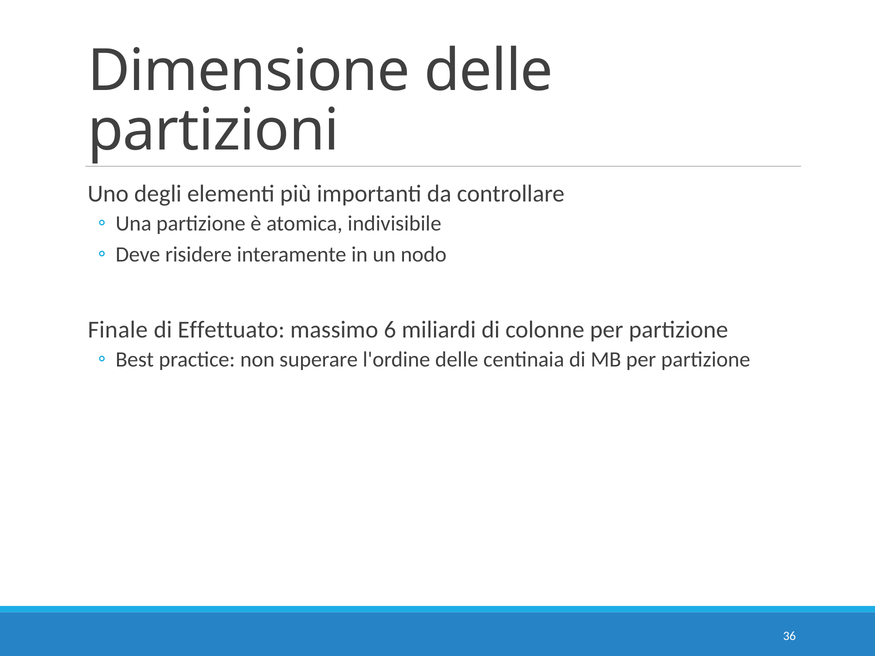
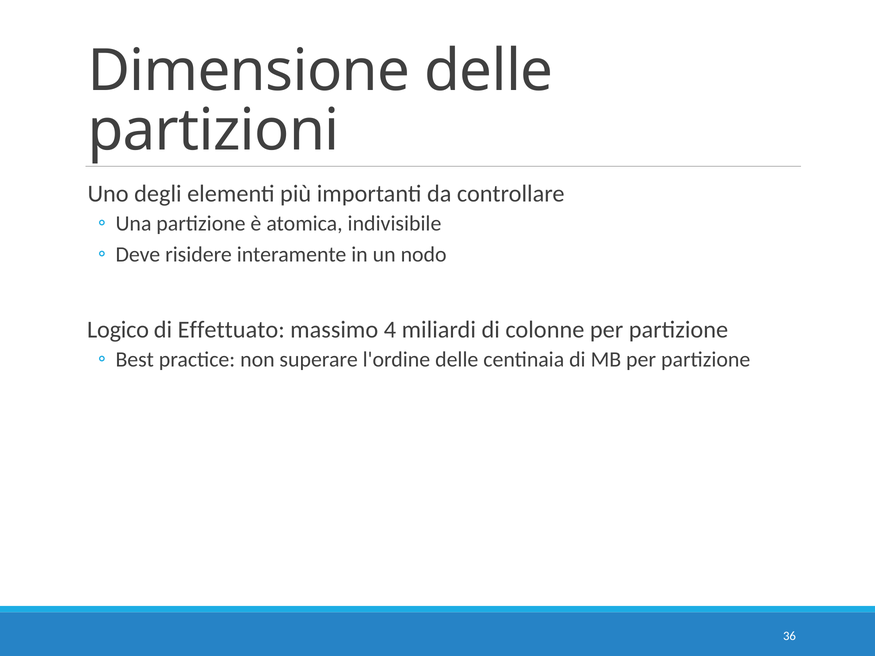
Finale: Finale -> Logico (118, 330)
6: 6 -> 4 (390, 330)
